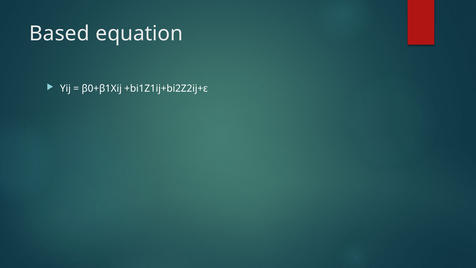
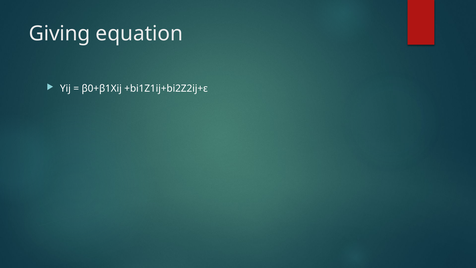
Based: Based -> Giving (60, 33)
